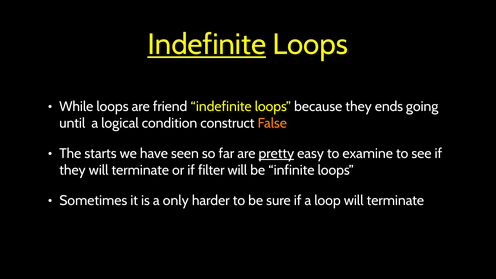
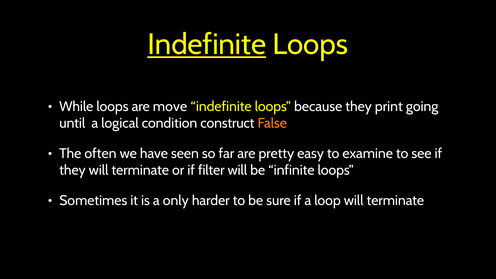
friend: friend -> move (170, 106)
ends: ends -> print (389, 106)
starts: starts -> often (100, 153)
pretty underline: present -> none (276, 153)
